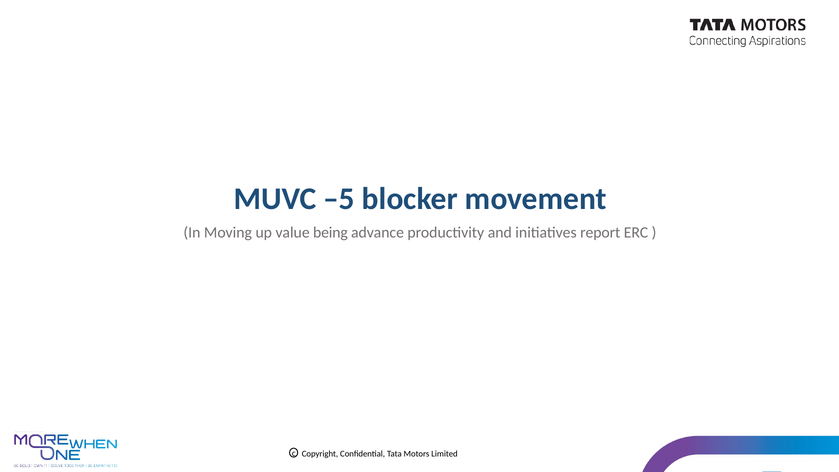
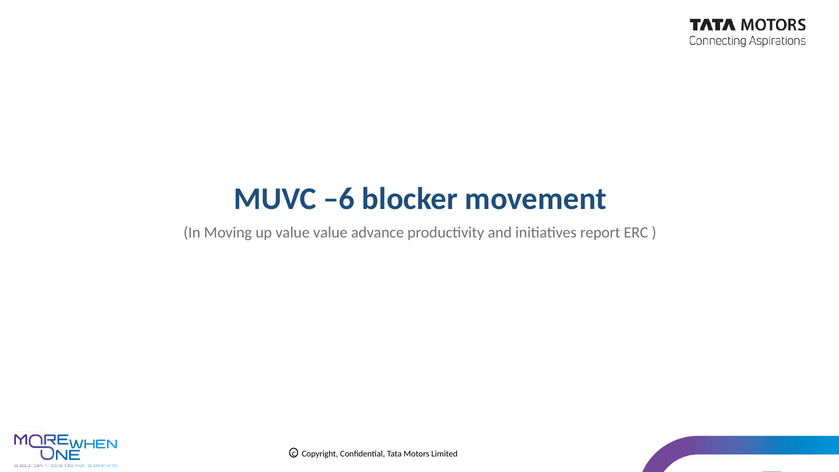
–5: –5 -> –6 (339, 199)
value being: being -> value (330, 233)
